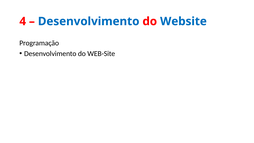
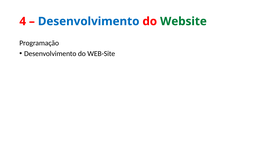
Website colour: blue -> green (183, 21)
